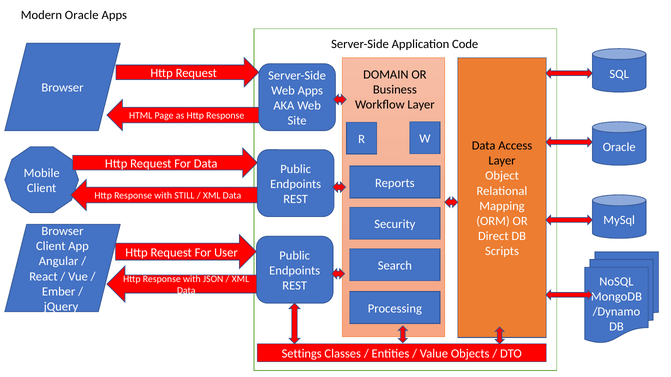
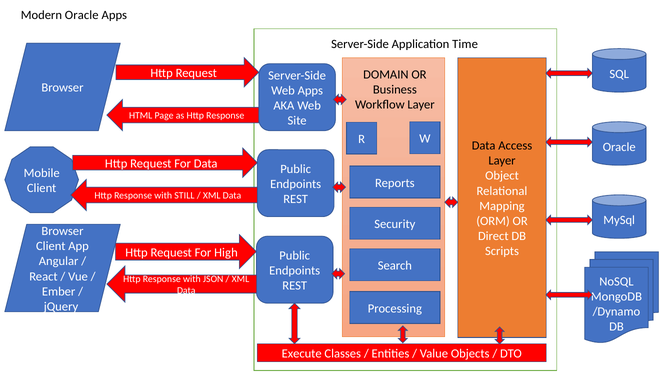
Code: Code -> Time (465, 44)
User: User -> High (226, 253)
Settings: Settings -> Execute (302, 354)
